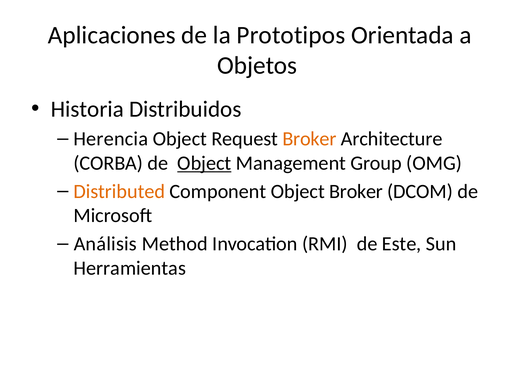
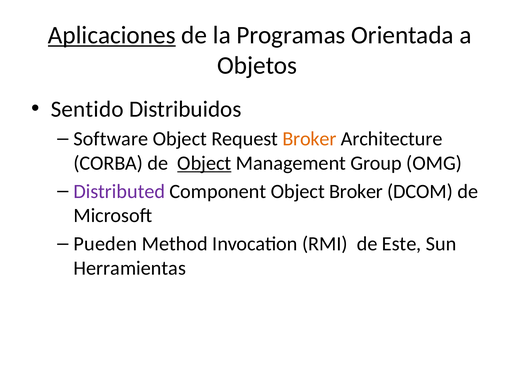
Aplicaciones underline: none -> present (112, 35)
Prototipos: Prototipos -> Programas (291, 35)
Historia: Historia -> Sentido (87, 109)
Herencia: Herencia -> Software (111, 139)
Distributed colour: orange -> purple (119, 191)
Análisis: Análisis -> Pueden (105, 244)
